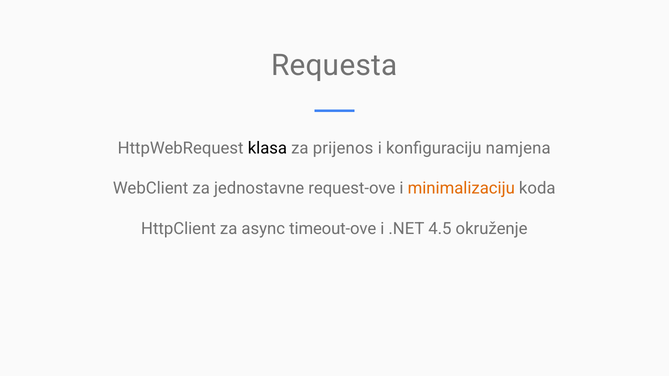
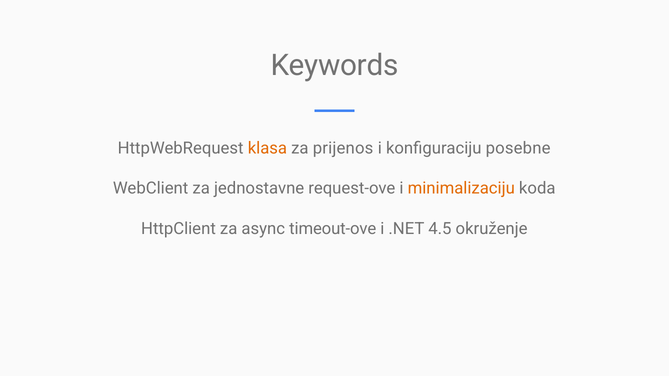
Requesta: Requesta -> Keywords (335, 65)
klasa colour: black -> orange (267, 148)
namjena: namjena -> posebne (518, 148)
